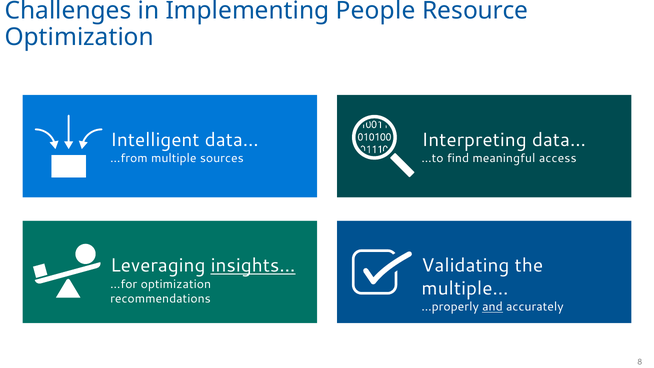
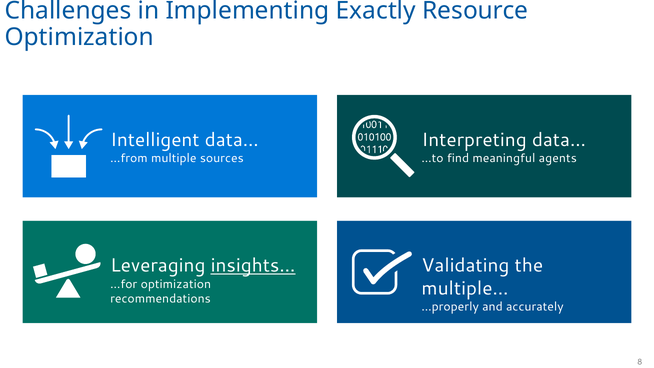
People: People -> Exactly (376, 10)
access: access -> agents (558, 158)
and underline: present -> none (492, 307)
